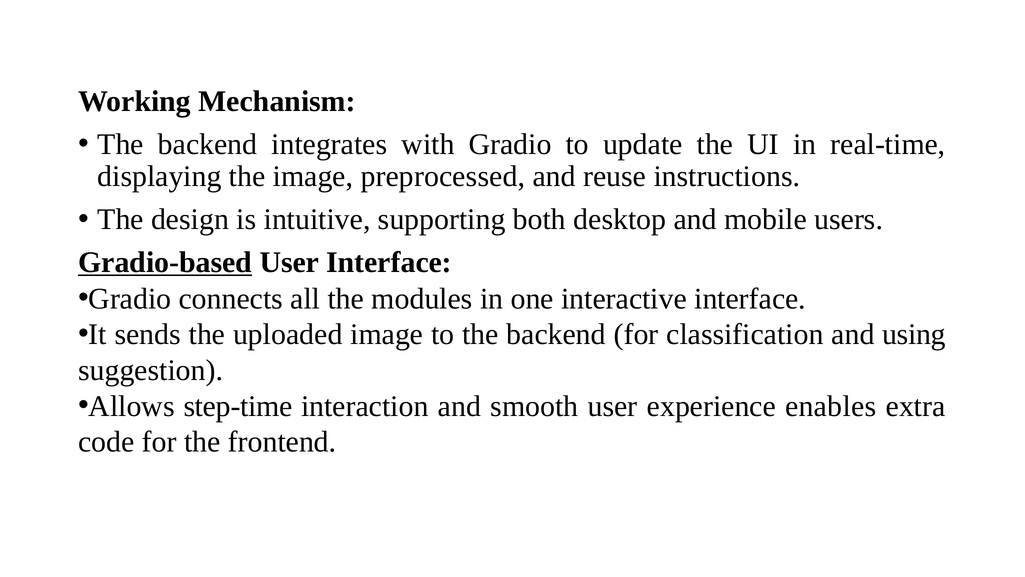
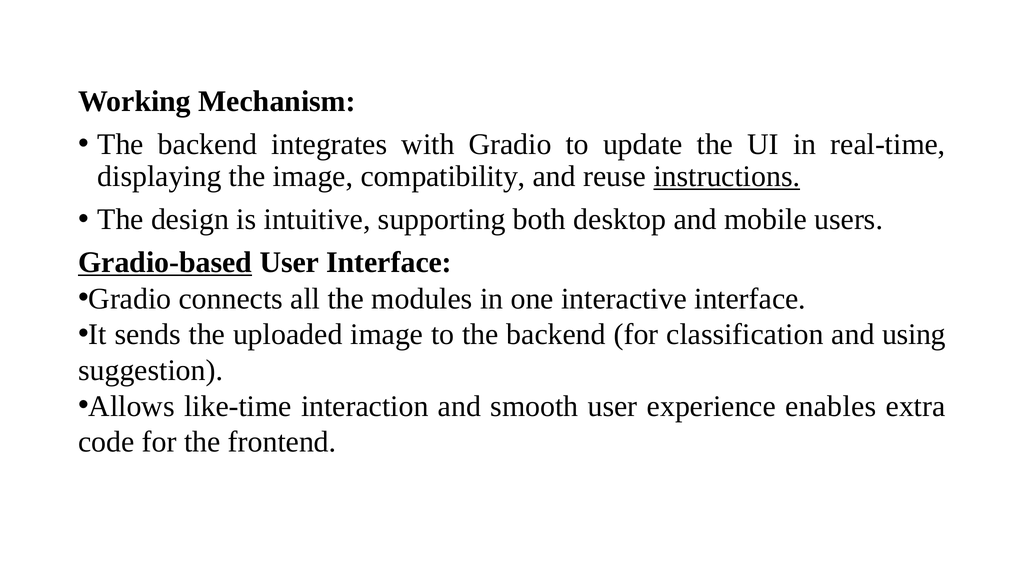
preprocessed: preprocessed -> compatibility (443, 176)
instructions underline: none -> present (727, 176)
step-time: step-time -> like-time (238, 406)
